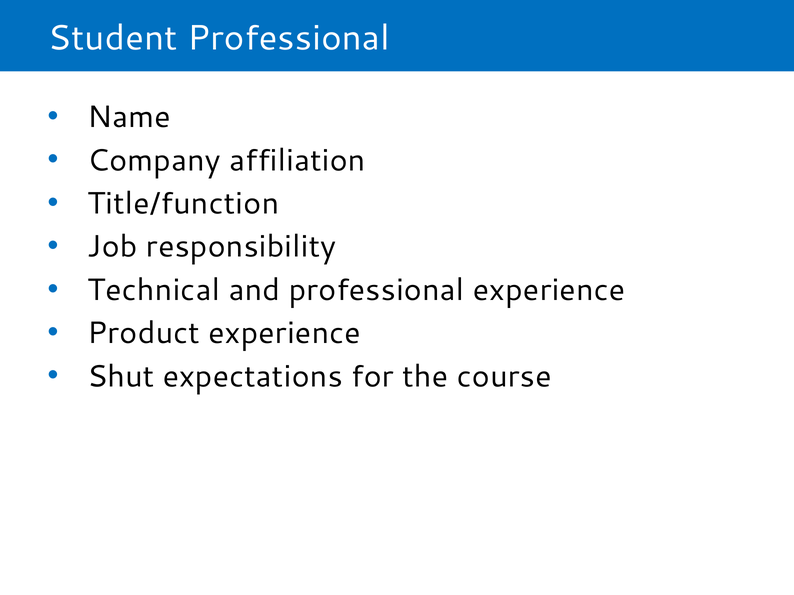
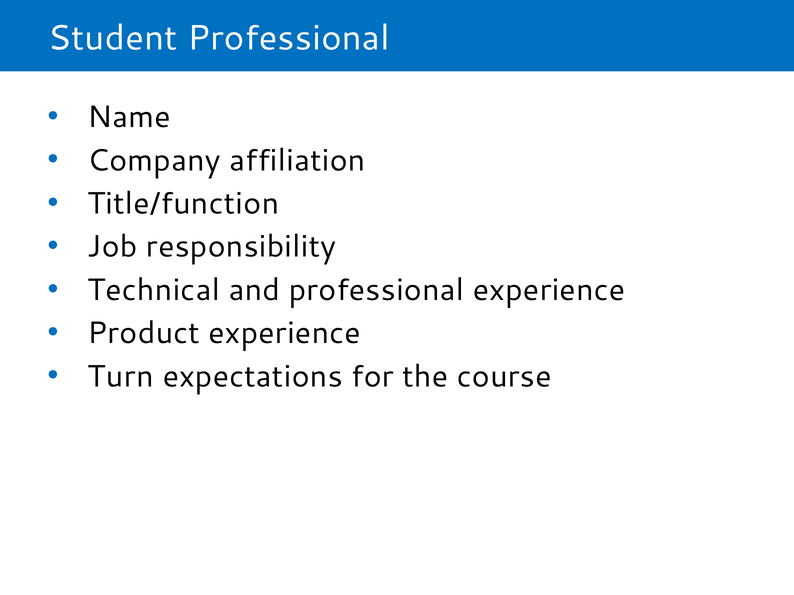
Shut: Shut -> Turn (121, 377)
